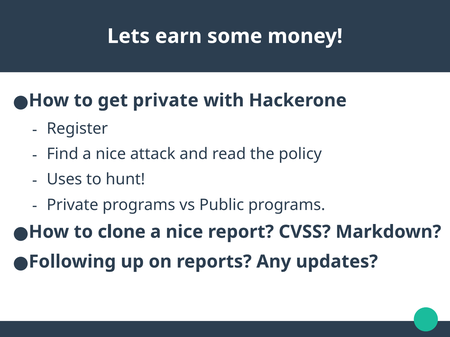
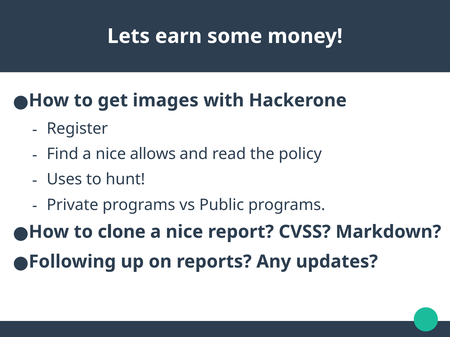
get private: private -> images (166, 101)
attack: attack -> allows (153, 154)
